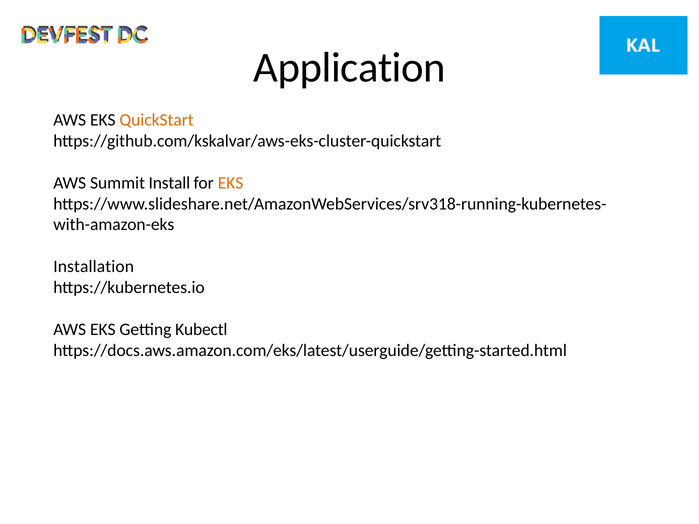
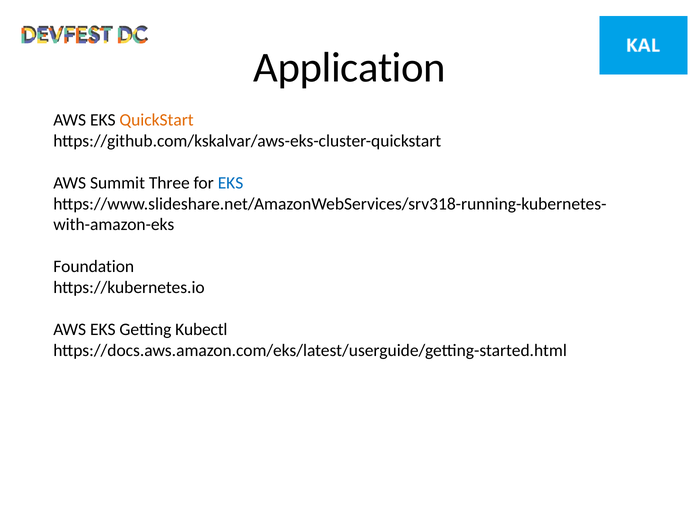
Install: Install -> Three (169, 183)
EKS colour: orange -> blue (231, 183)
Installation: Installation -> Foundation (94, 267)
